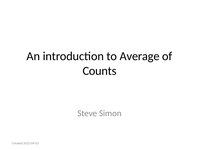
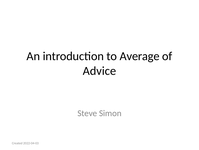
Counts: Counts -> Advice (99, 71)
